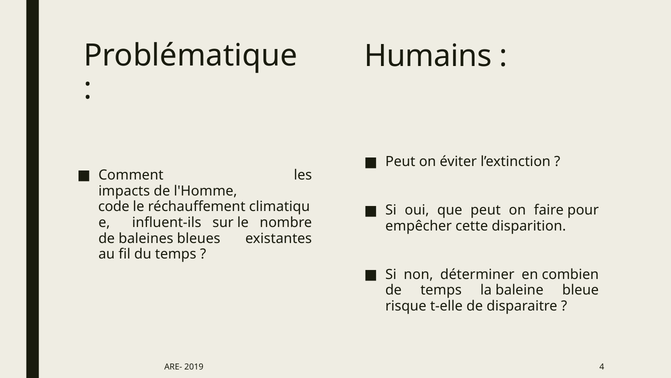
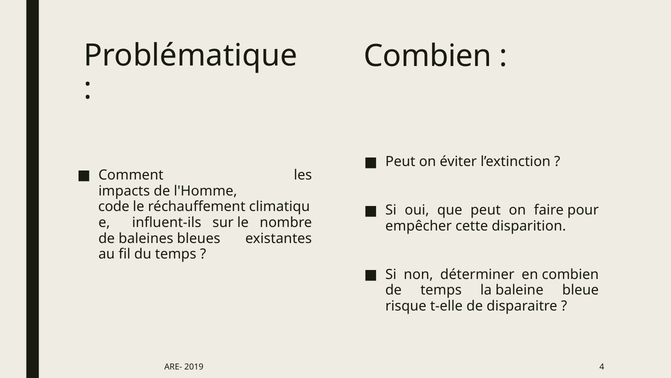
Humains: Humains -> Combien (428, 56)
